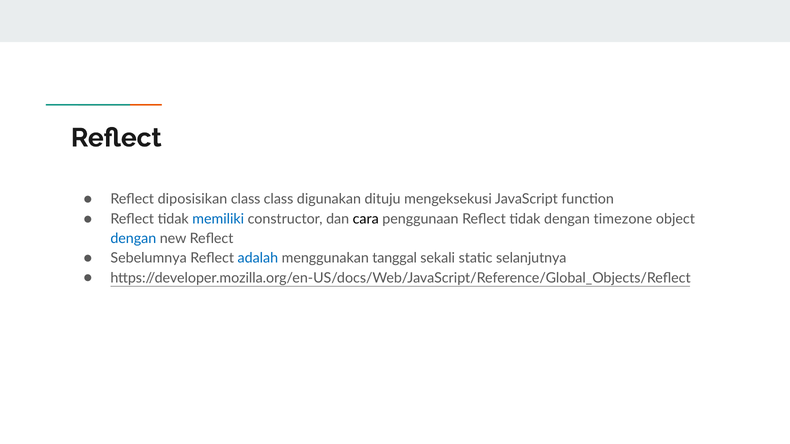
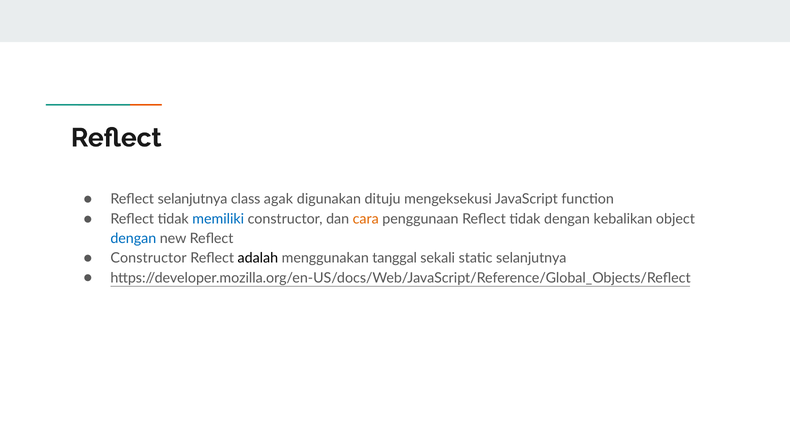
Reflect diposisikan: diposisikan -> selanjutnya (193, 199)
class class: class -> agak (278, 199)
cara colour: black -> orange (366, 219)
timezone: timezone -> kebalikan (623, 219)
Sebelumnya: Sebelumnya -> Constructor (149, 258)
adalah colour: blue -> black (258, 258)
